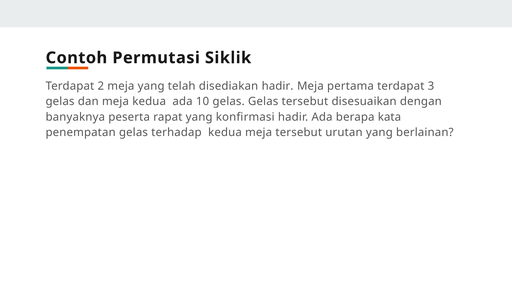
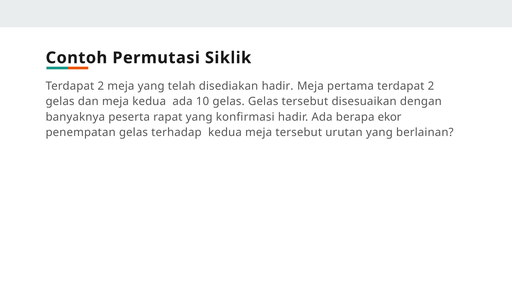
pertama terdapat 3: 3 -> 2 (431, 86)
kata: kata -> ekor (390, 117)
